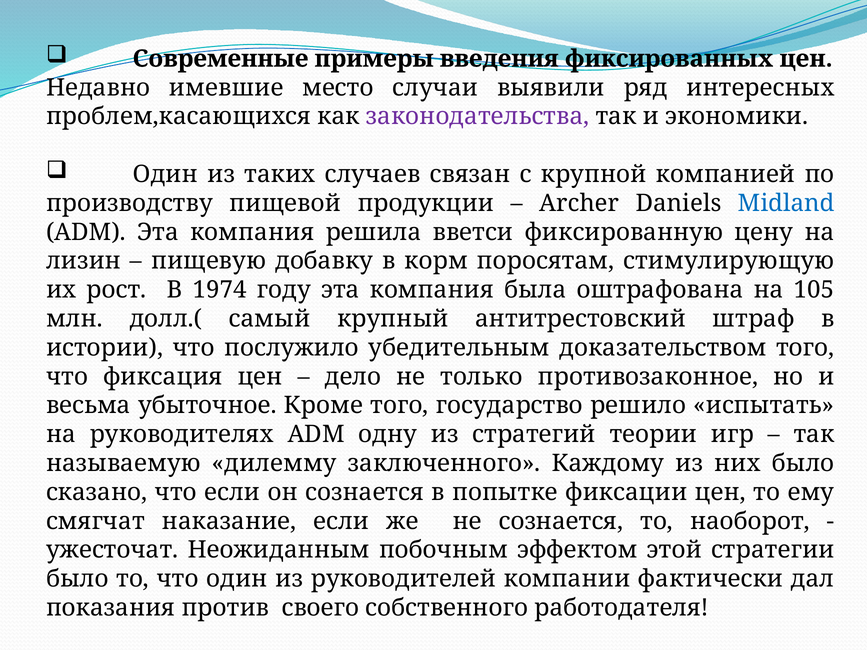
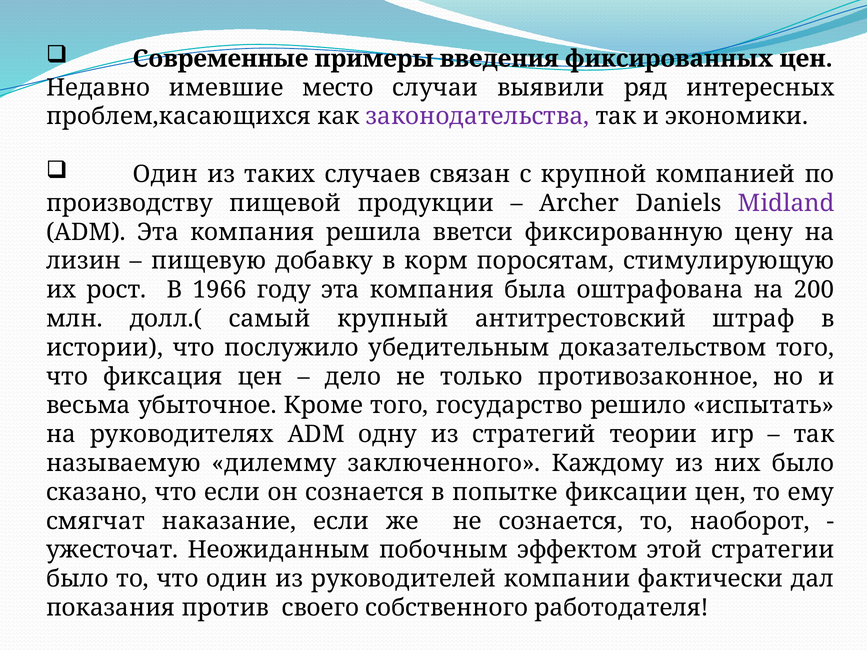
Midland colour: blue -> purple (786, 203)
1974: 1974 -> 1966 (220, 290)
105: 105 -> 200 (814, 290)
